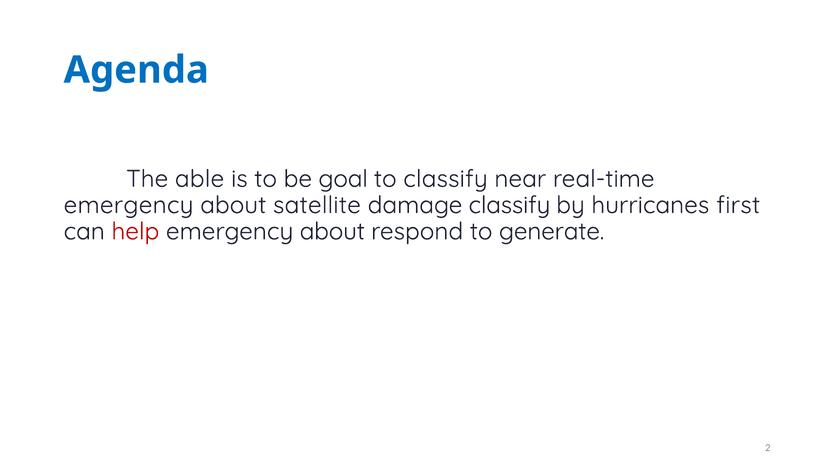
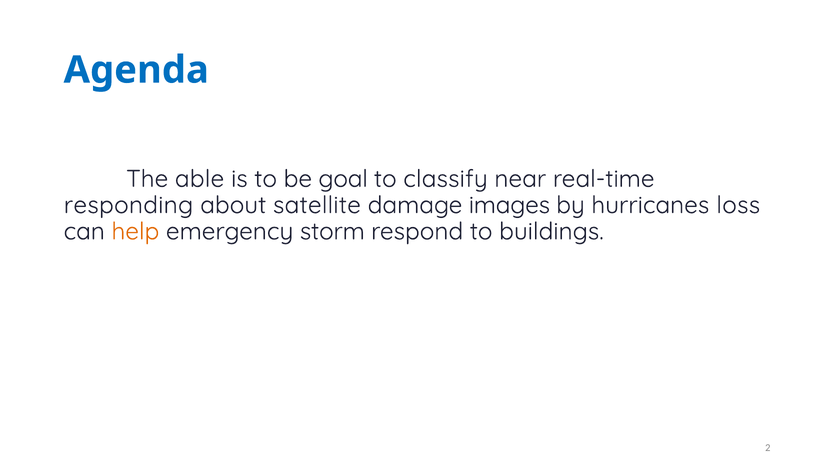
emergency: emergency -> responding (128, 205)
damage classify: classify -> images (509, 205)
first: first -> loss (738, 205)
help colour: red -> orange (135, 231)
about: about -> storm (332, 231)
generate: generate -> buildings (551, 231)
